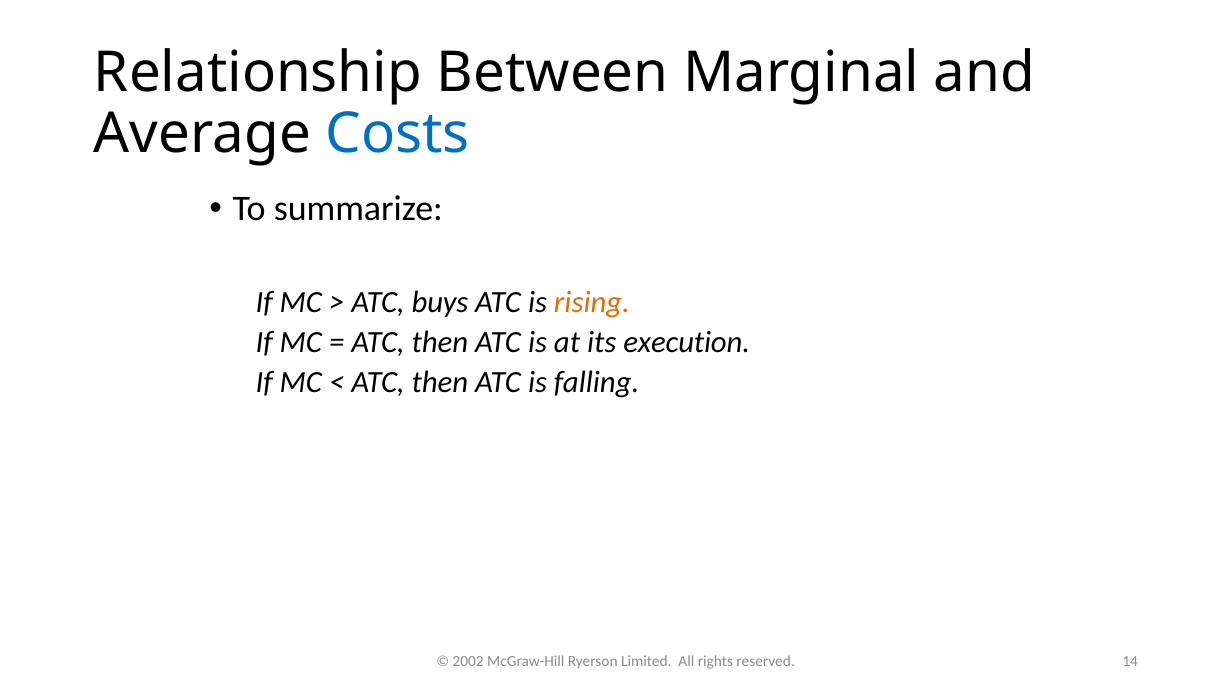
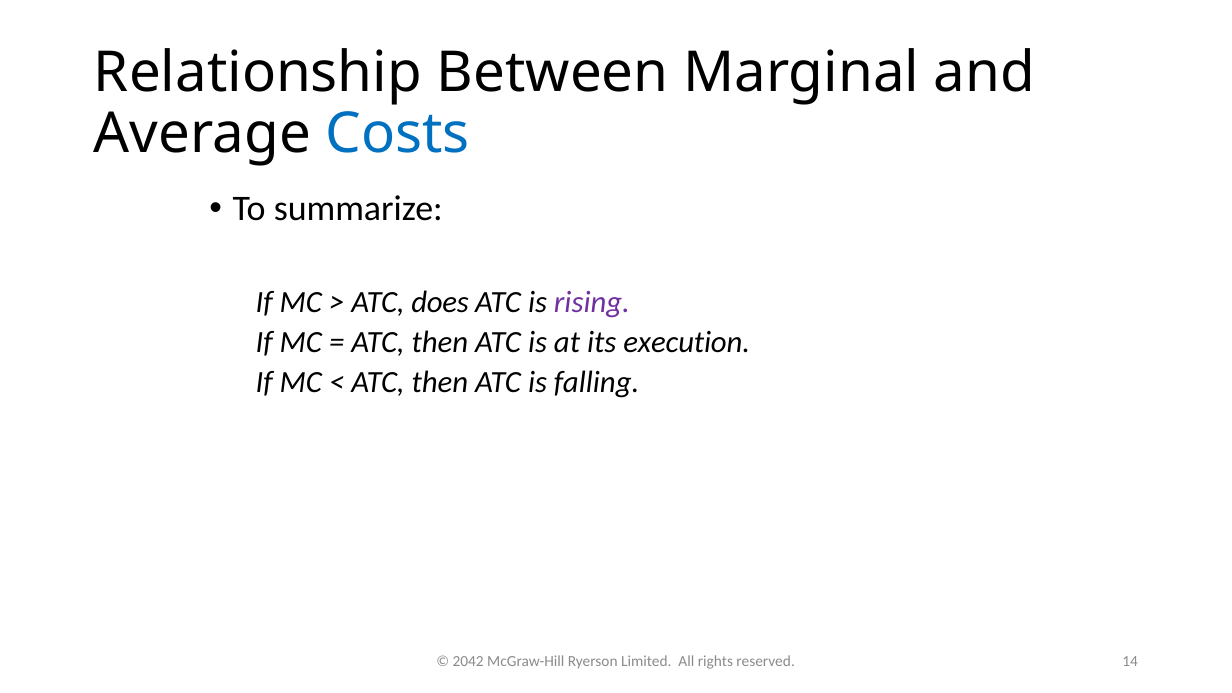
buys: buys -> does (440, 303)
rising colour: orange -> purple (592, 303)
2002: 2002 -> 2042 (468, 662)
